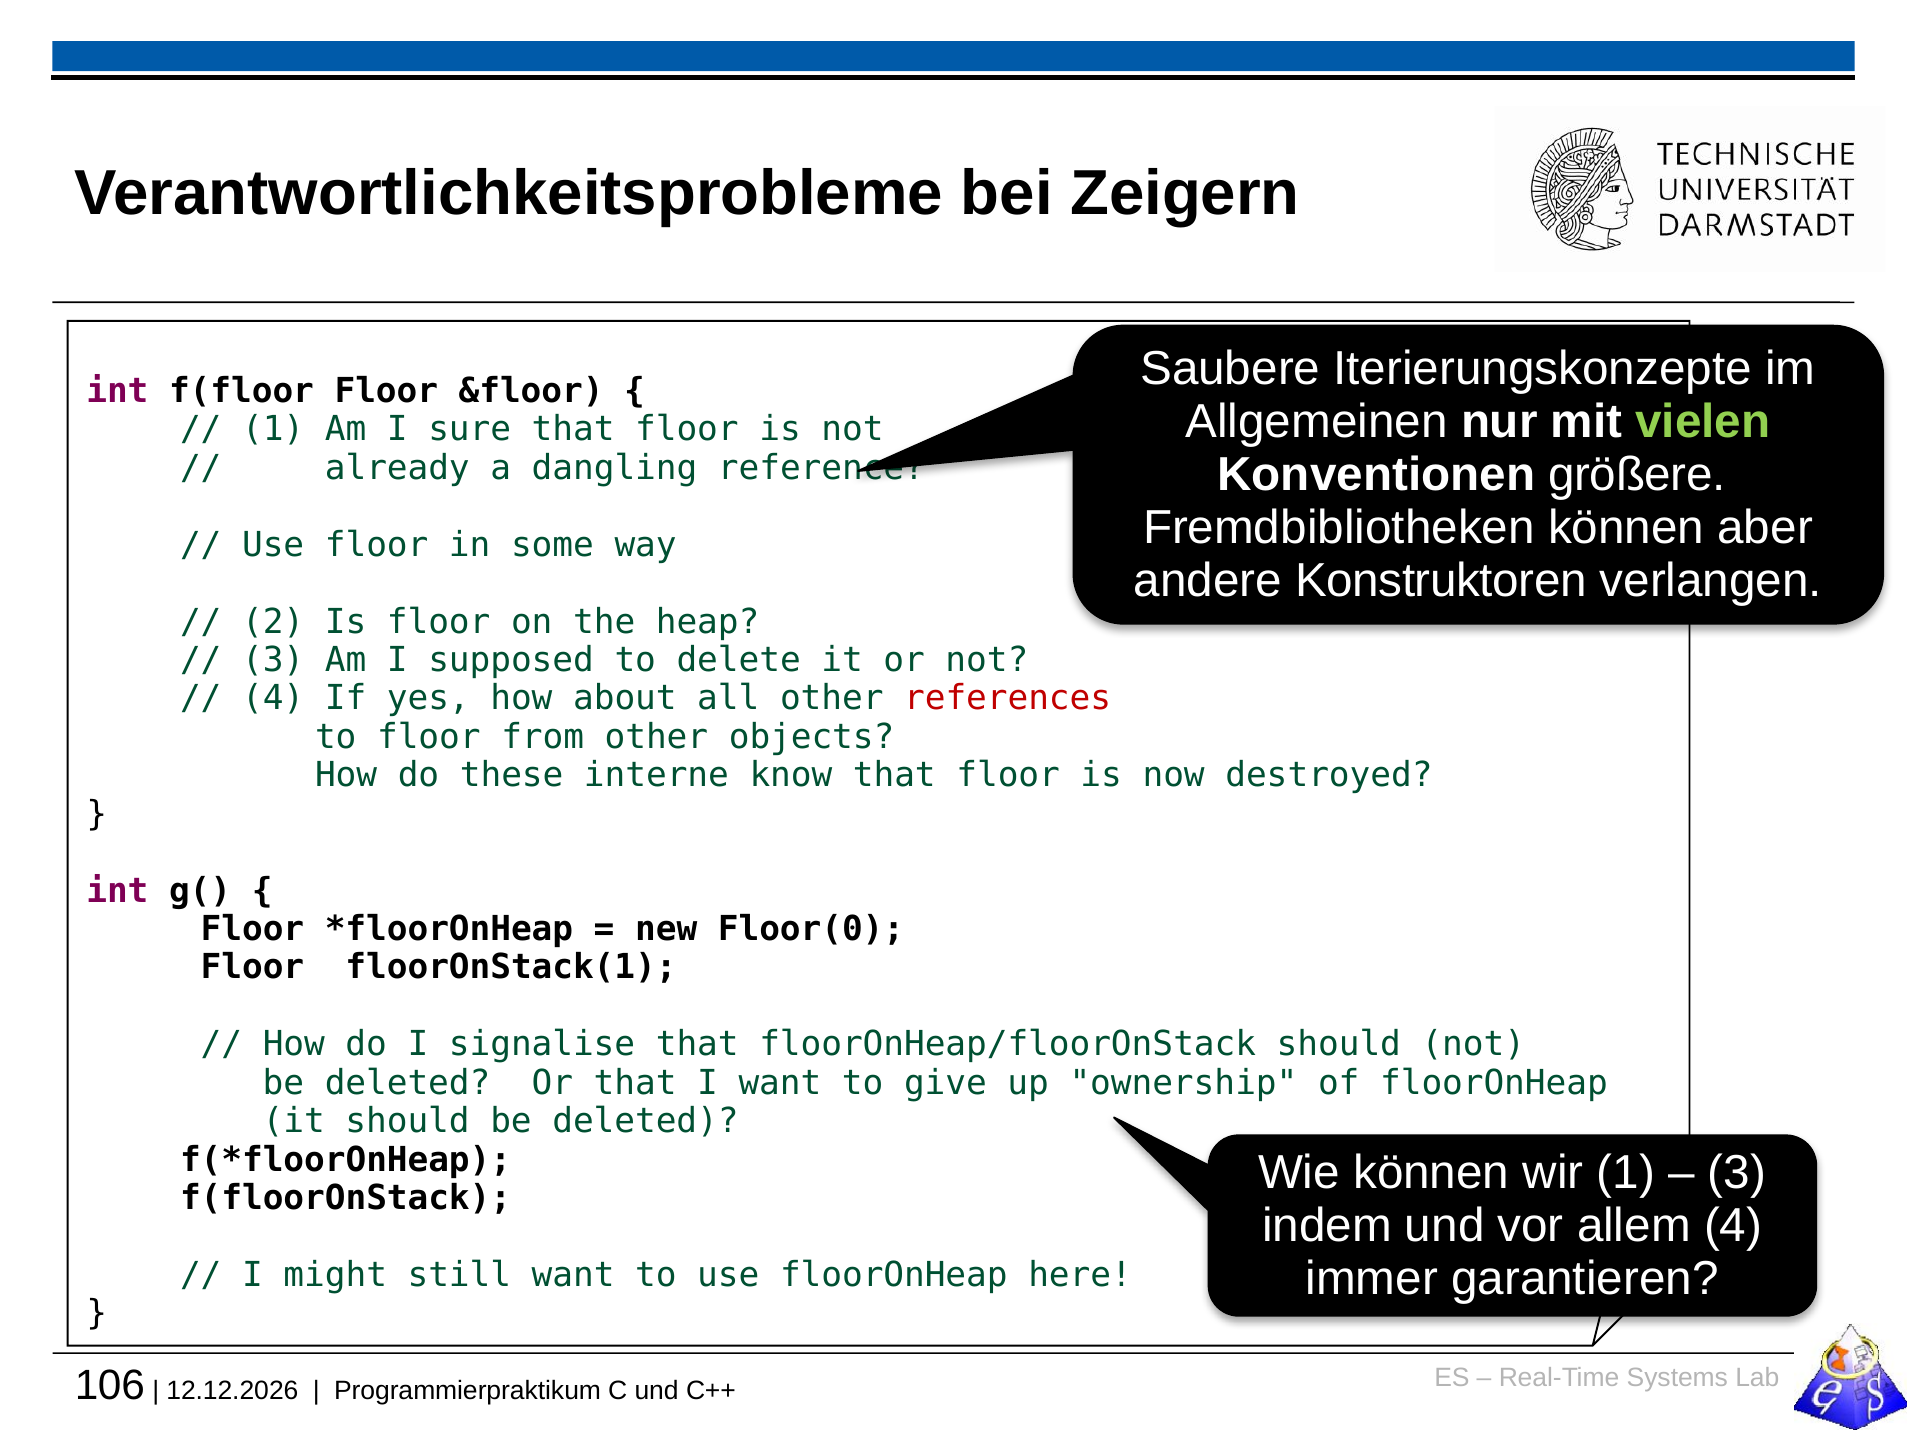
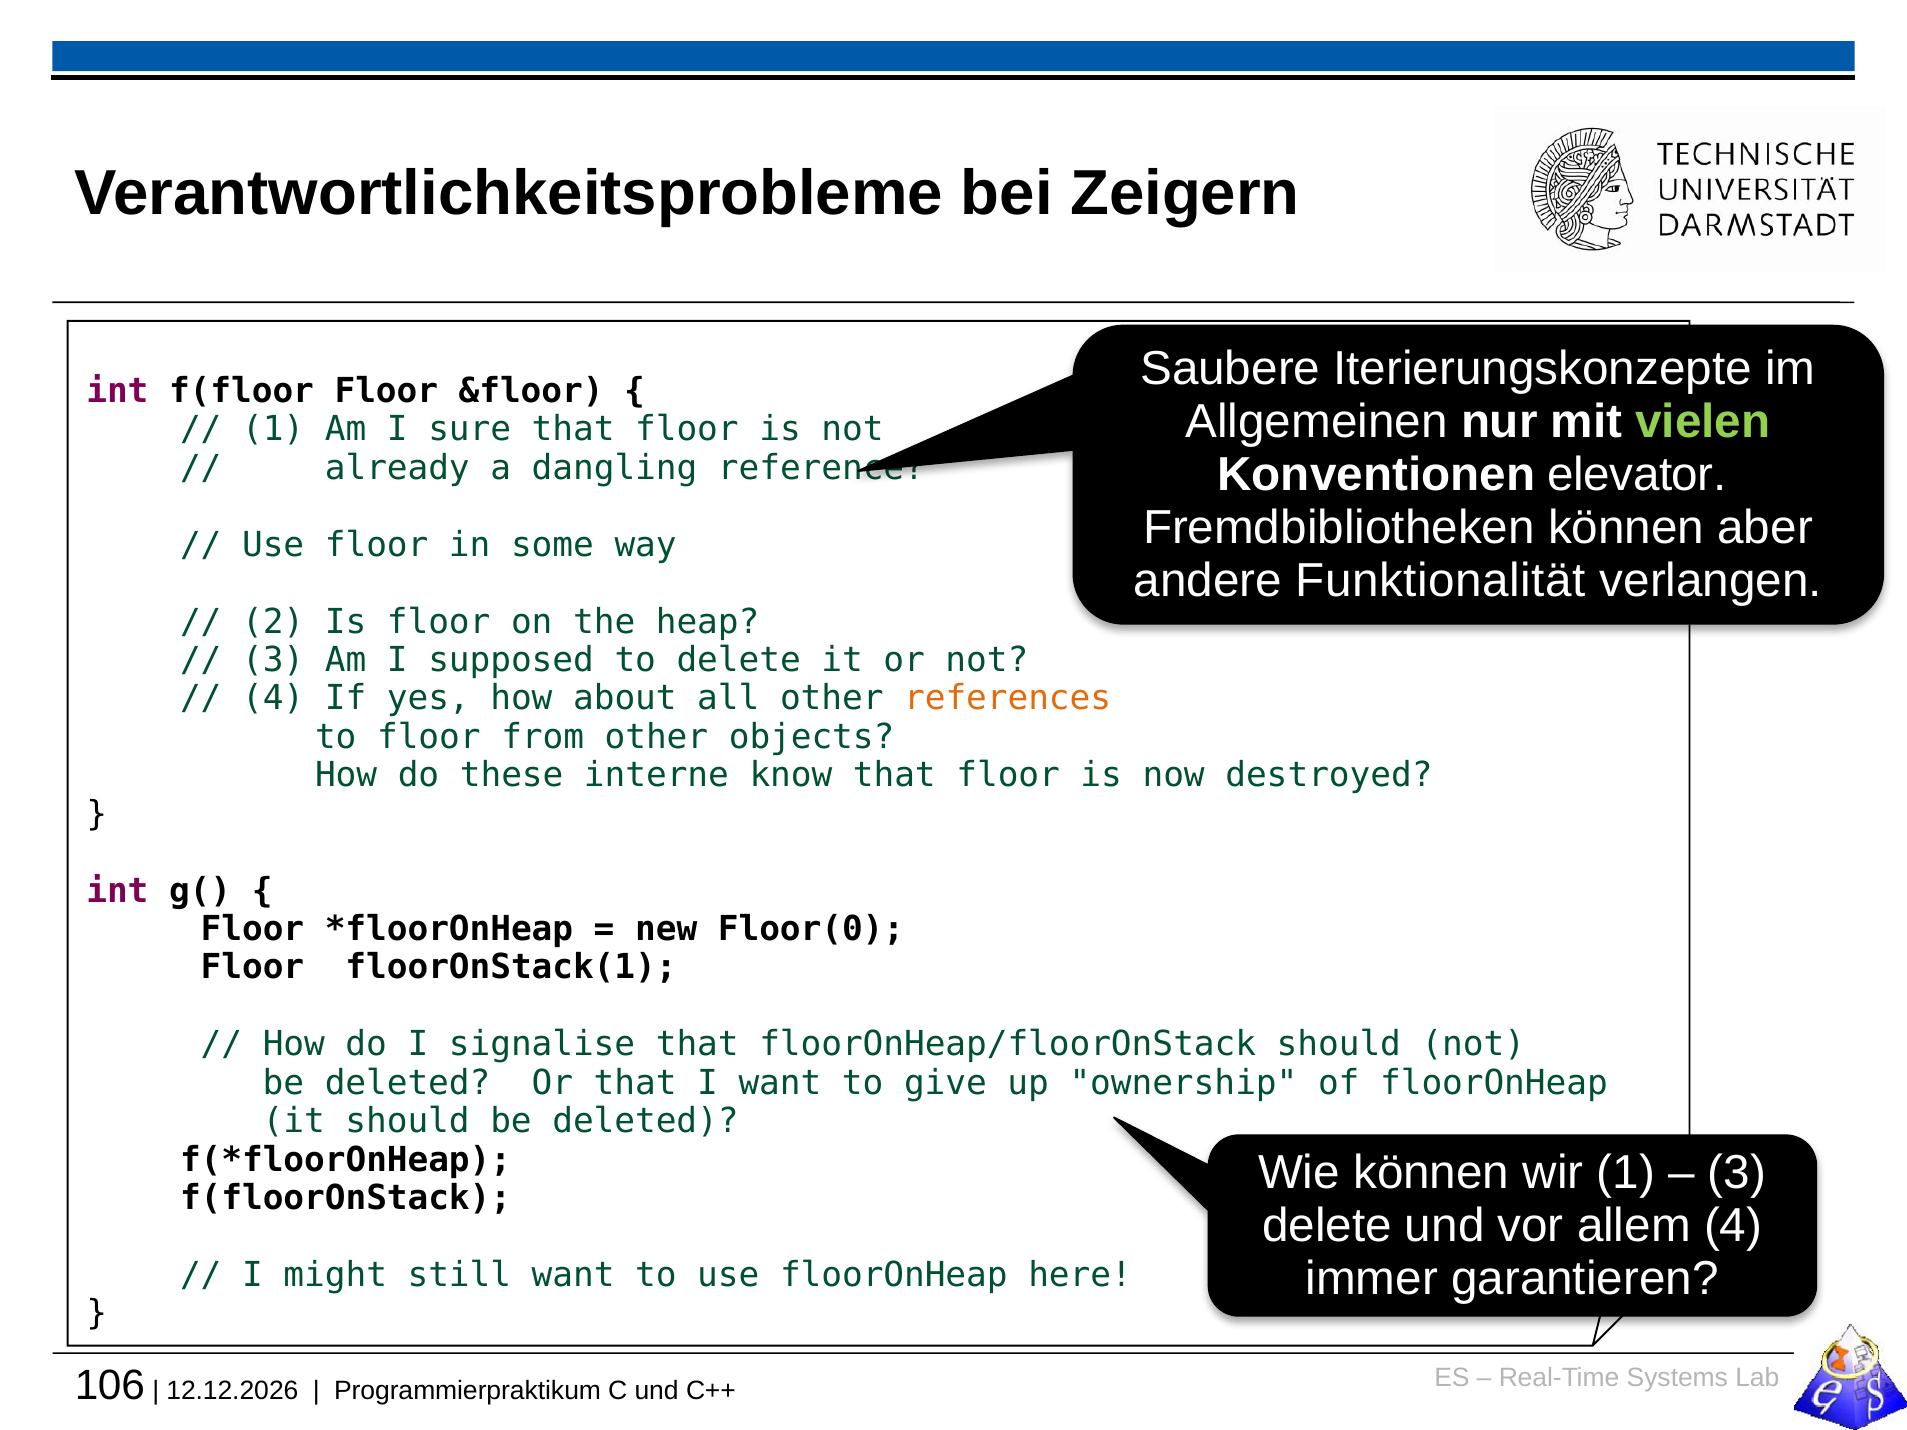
größere: größere -> elevator (1637, 475)
Konstruktoren: Konstruktoren -> Funktionalität (1441, 581)
references colour: red -> orange (1008, 699)
indem: indem -> delete (1327, 1226)
